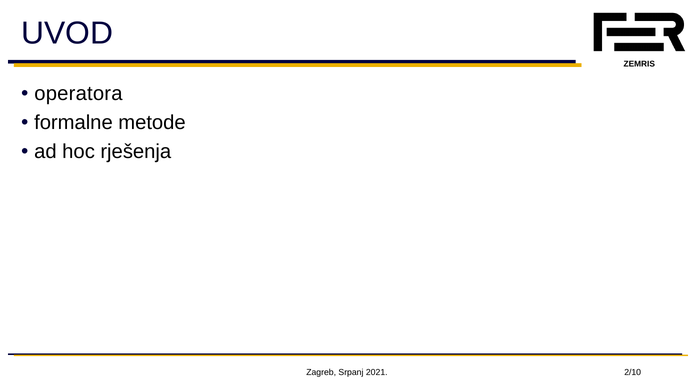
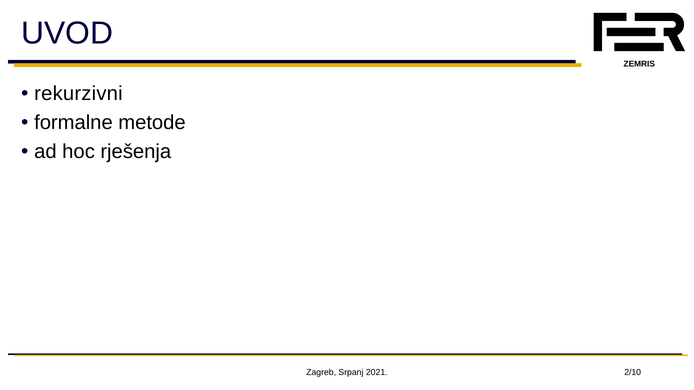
operatora: operatora -> rekurzivni (78, 94)
